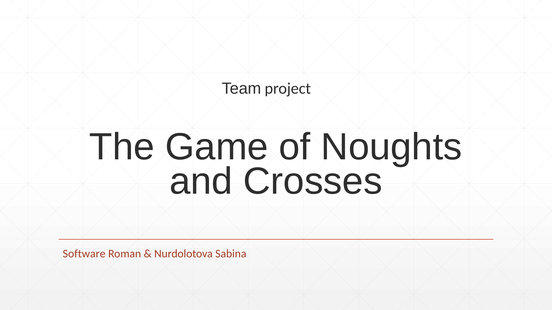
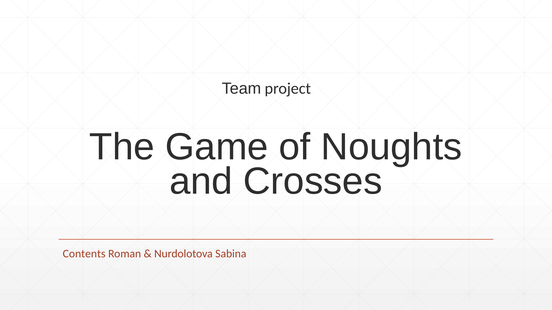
Software: Software -> Contents (84, 254)
